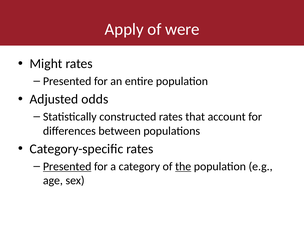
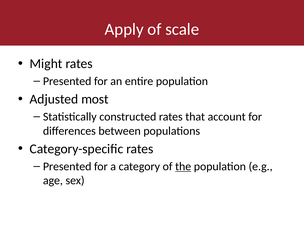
were: were -> scale (182, 29)
odds: odds -> most (95, 99)
Presented underline: present -> none (67, 166)
